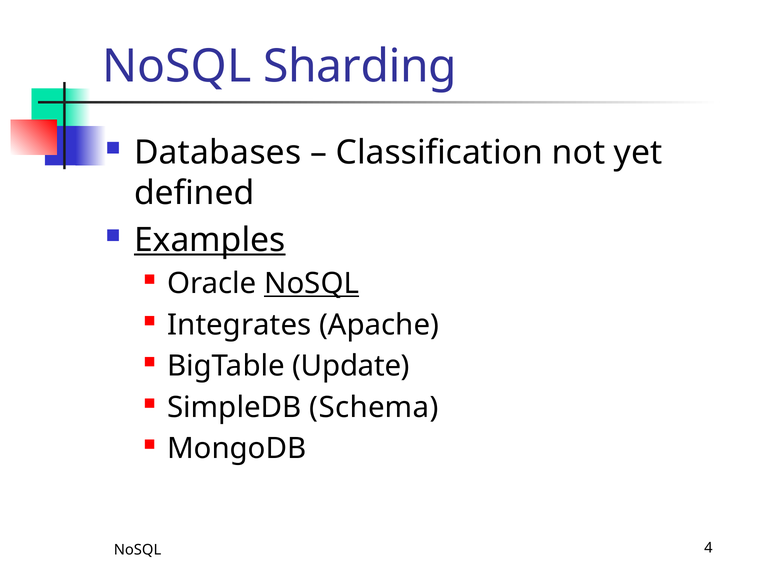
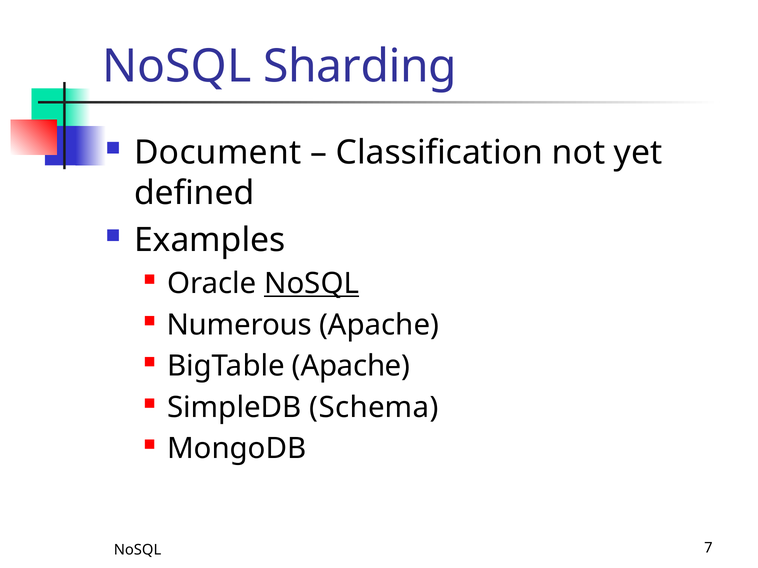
Databases: Databases -> Document (218, 153)
Examples underline: present -> none (210, 240)
Integrates: Integrates -> Numerous (239, 325)
BigTable Update: Update -> Apache (351, 366)
4: 4 -> 7 (708, 548)
